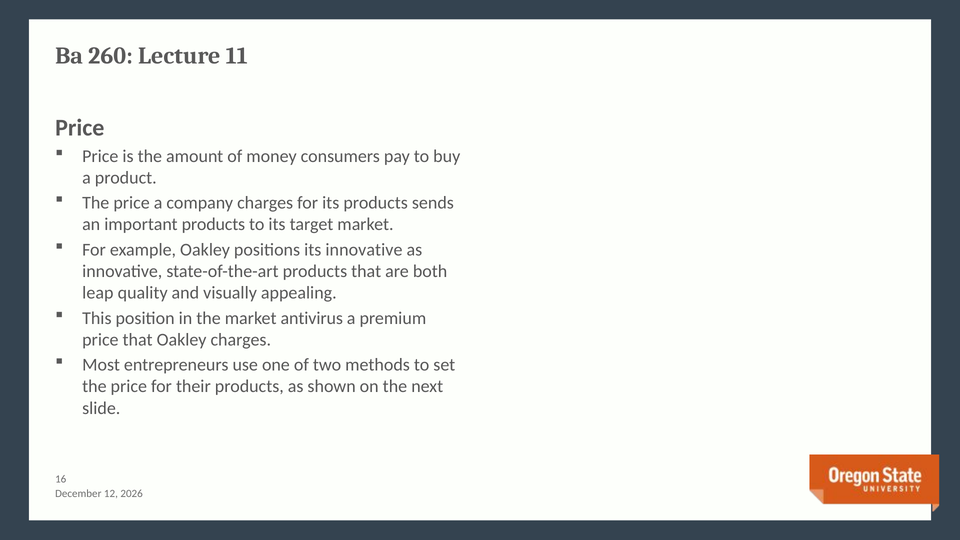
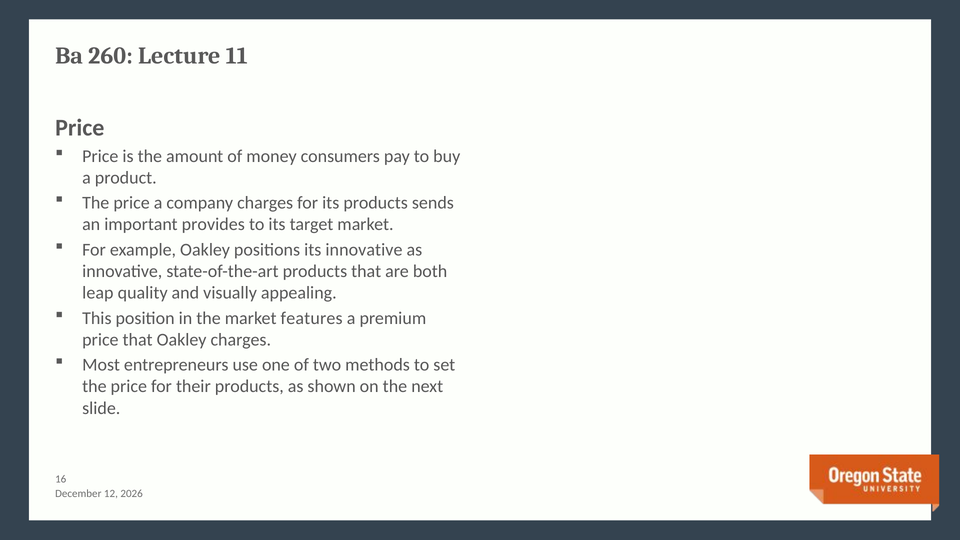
important products: products -> provides (213, 224)
antivirus: antivirus -> features (312, 318)
